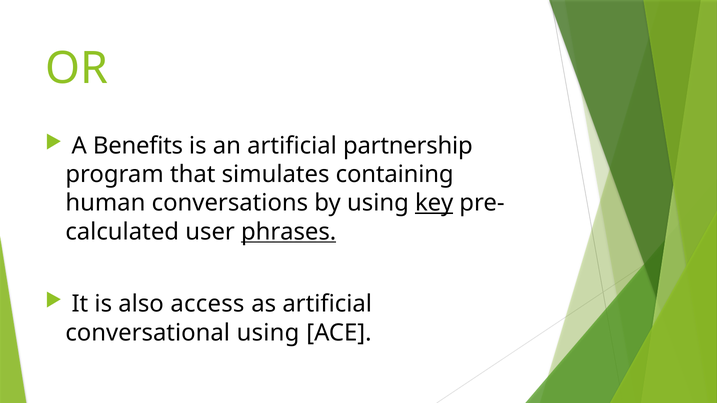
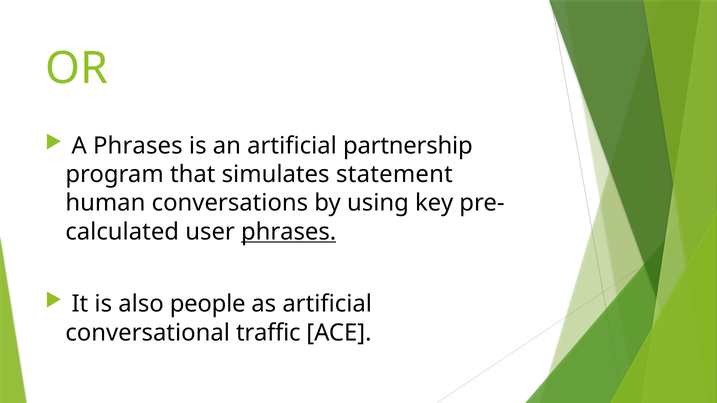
A Benefits: Benefits -> Phrases (138, 146)
containing: containing -> statement (394, 175)
key underline: present -> none (434, 203)
access: access -> people (208, 304)
conversational using: using -> traffic (268, 333)
